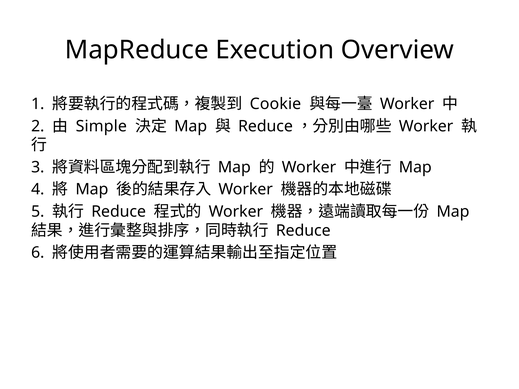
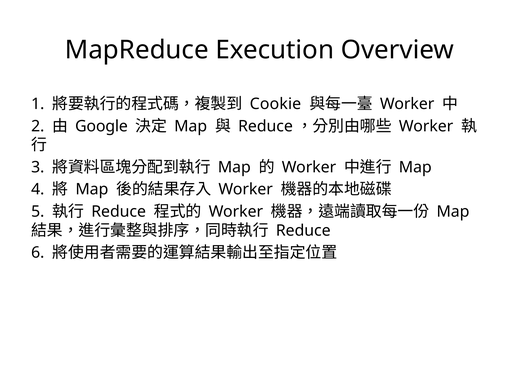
Simple: Simple -> Google (101, 126)
